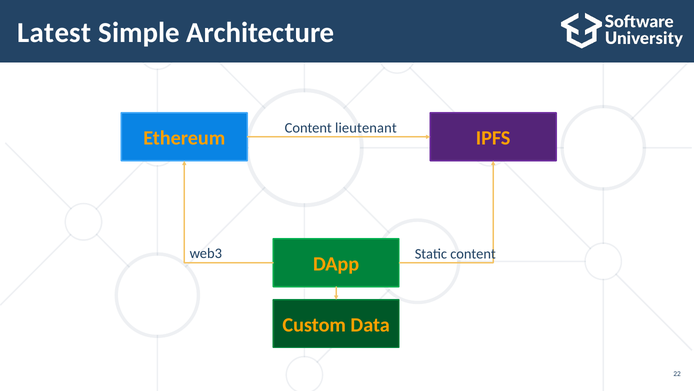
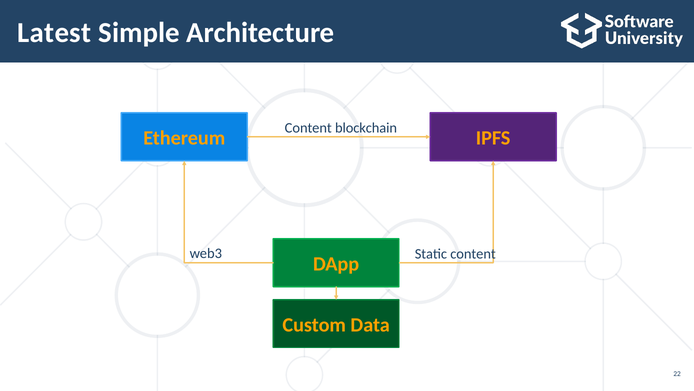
lieutenant: lieutenant -> blockchain (366, 128)
